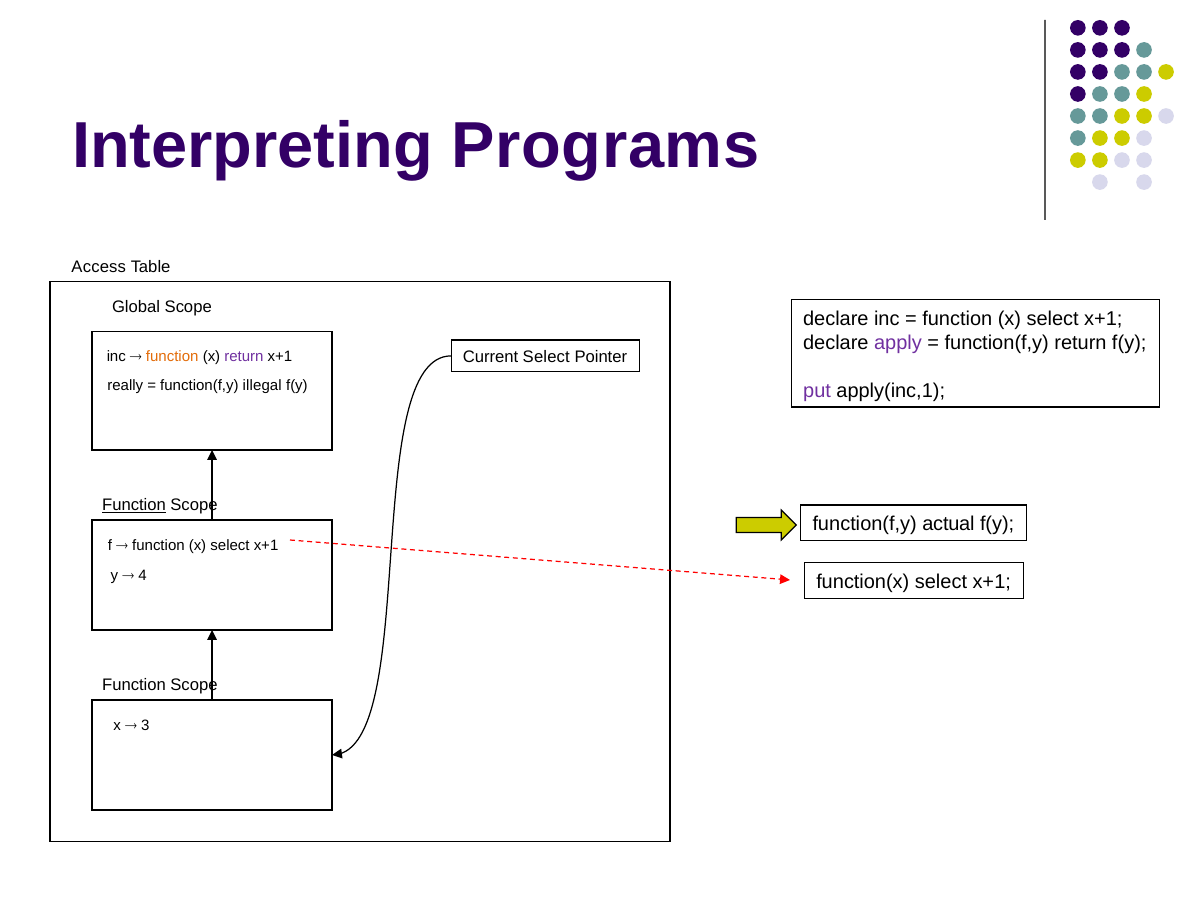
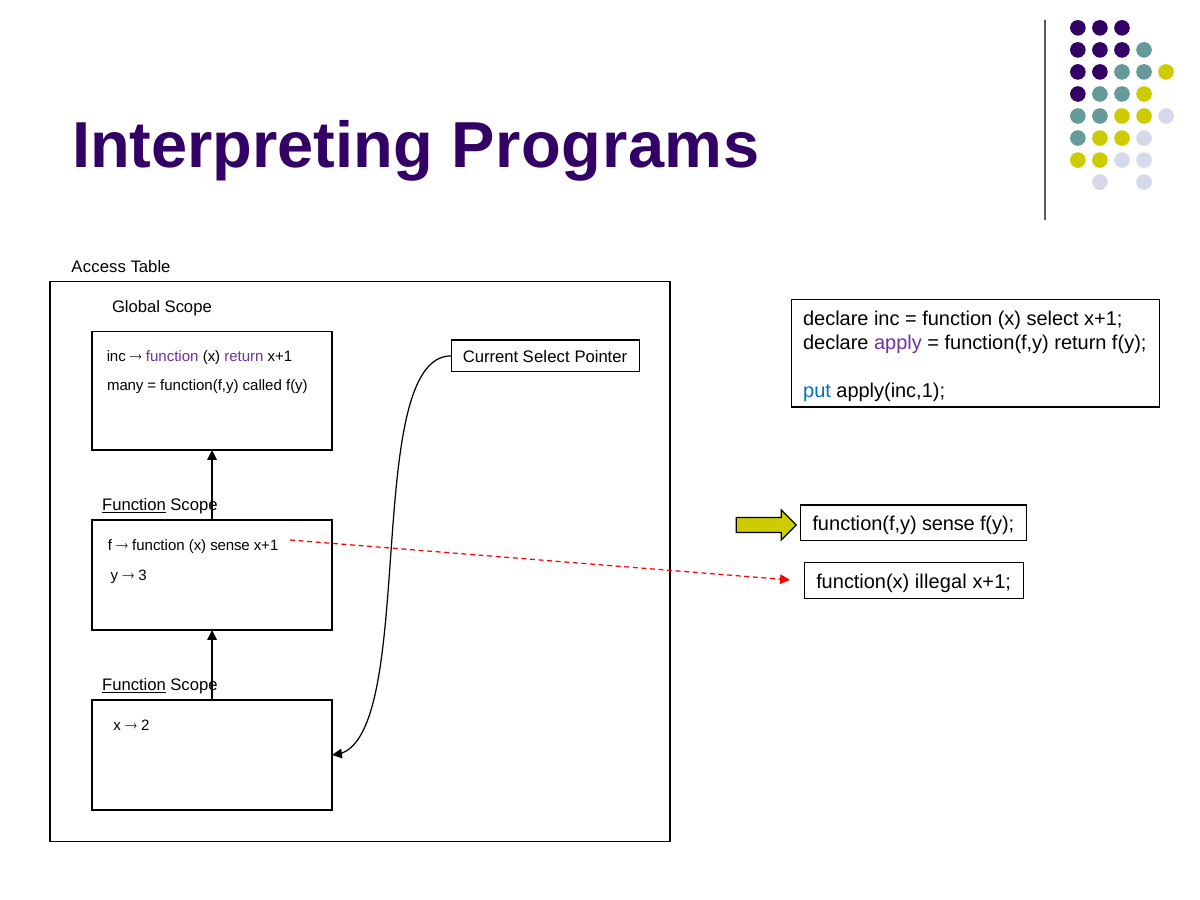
function colour: orange -> purple (172, 357)
really: really -> many (125, 386)
illegal: illegal -> called (262, 386)
put colour: purple -> blue (817, 391)
function(f,y actual: actual -> sense (948, 524)
select: select -> sense (230, 546)
4: 4 -> 3 (143, 576)
function(x select: select -> illegal (941, 582)
Function underline: none -> present (134, 685)
3: 3 -> 2 (145, 726)
